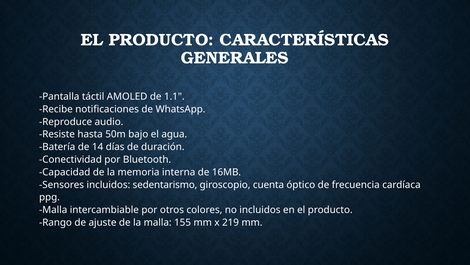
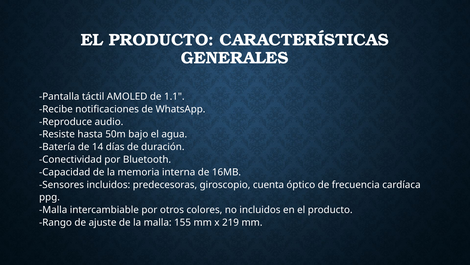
sedentarismo: sedentarismo -> predecesoras (165, 184)
